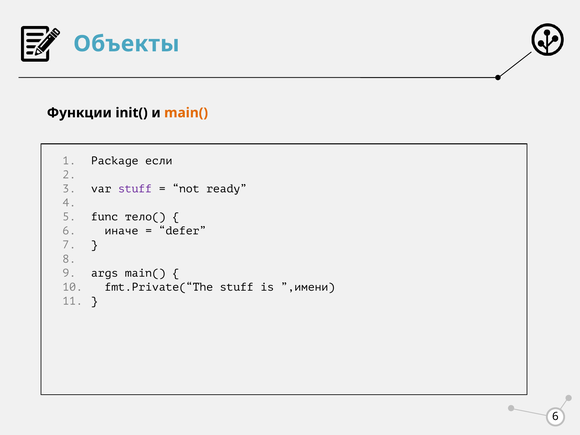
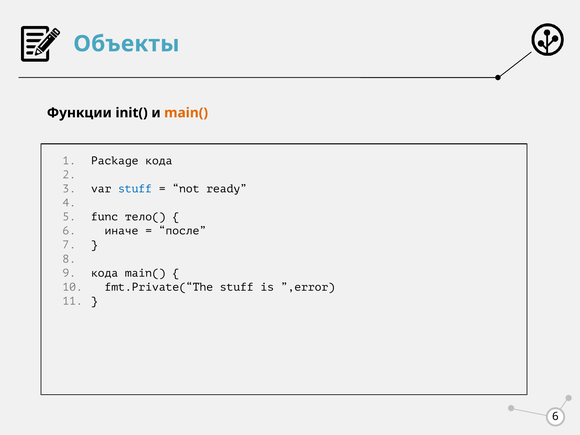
Package если: если -> кода (159, 161)
stuff colour: purple -> blue (135, 189)
defer: defer -> после (182, 231)
args: args -> кода (105, 273)
”,имени: ”,имени -> ”,error (308, 287)
